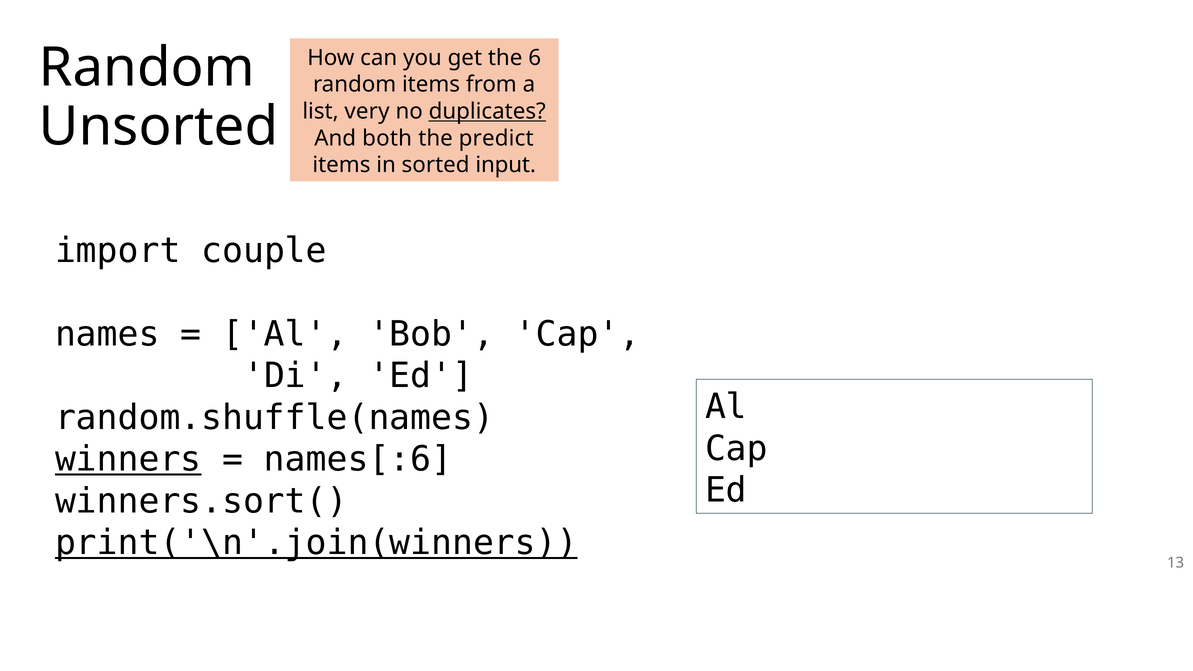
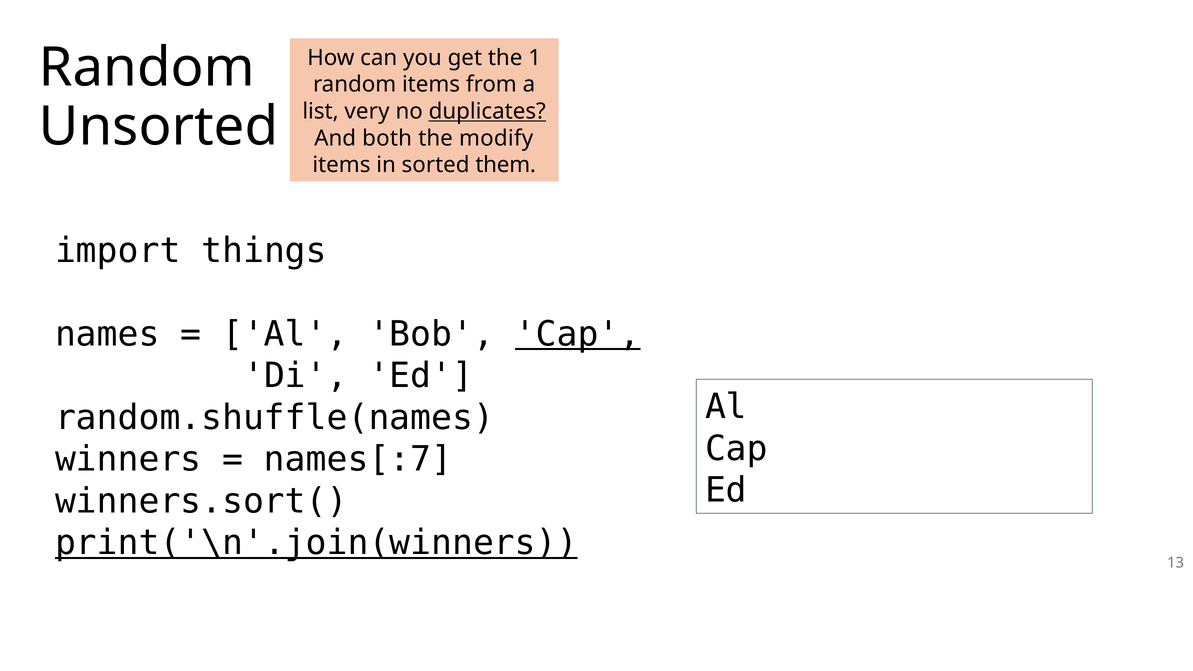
6: 6 -> 1 (535, 58)
predict: predict -> modify (496, 138)
input: input -> them (506, 165)
couple: couple -> things (264, 251)
Cap underline: none -> present (578, 334)
winners underline: present -> none (128, 459)
names[:6: names[:6 -> names[:7 (358, 459)
